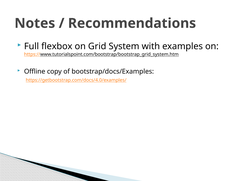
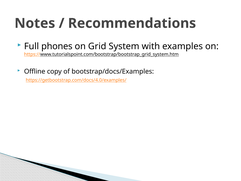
flexbox: flexbox -> phones (57, 46)
